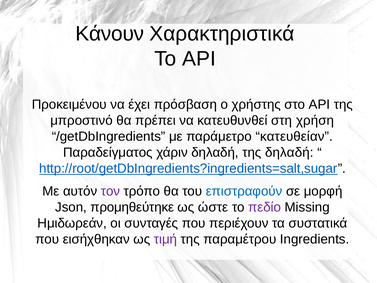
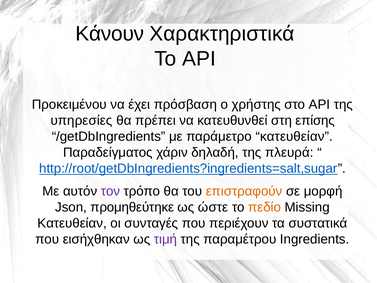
μπροστινό: μπροστινό -> υπηρεσίες (81, 120)
χρήση: χρήση -> επίσης (315, 120)
της δηλαδή: δηλαδή -> πλευρά (289, 152)
επιστραφούν colour: blue -> orange (244, 191)
πεδίο colour: purple -> orange (265, 207)
Ημιδωρεάν: Ημιδωρεάν -> Κατευθείαν (72, 223)
